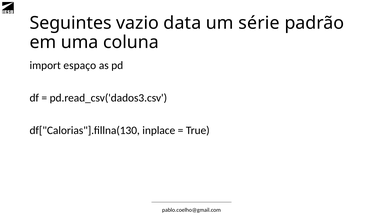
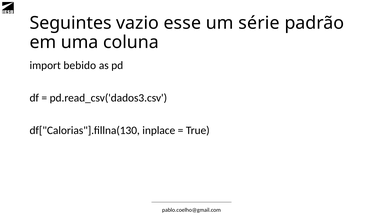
data: data -> esse (182, 23)
espaço: espaço -> bebido (80, 66)
